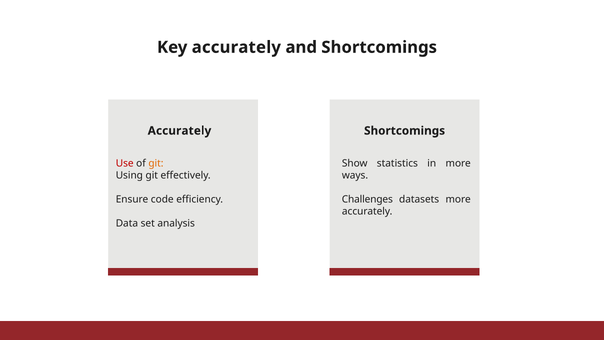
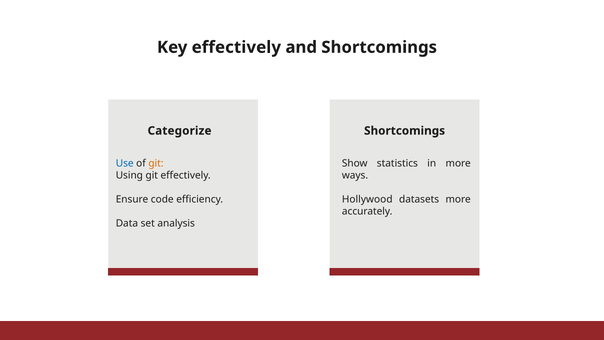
Key accurately: accurately -> effectively (236, 47)
Accurately: Accurately -> Categorize (179, 131)
Use colour: red -> blue (125, 163)
Challenges: Challenges -> Hollywood (367, 199)
